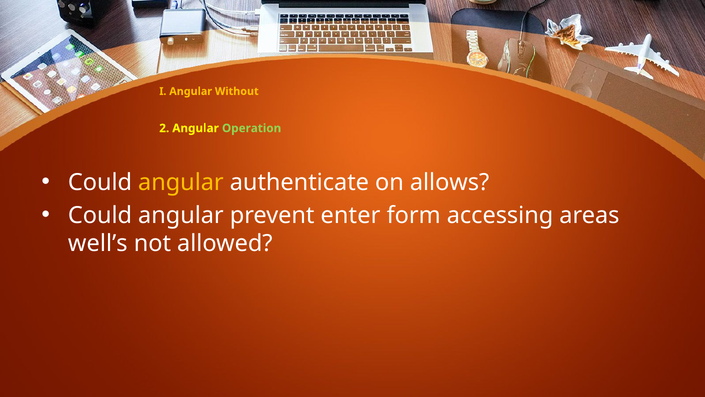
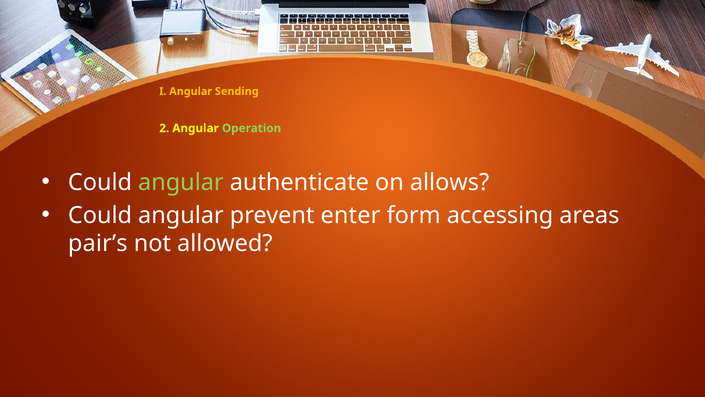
Without: Without -> Sending (237, 91)
angular colour: yellow -> light green (181, 182)
well’s: well’s -> pair’s (98, 243)
